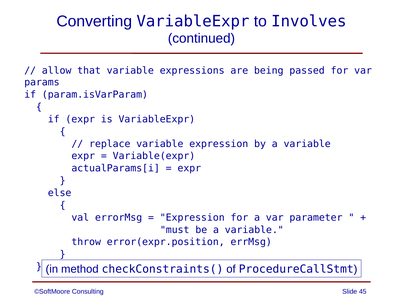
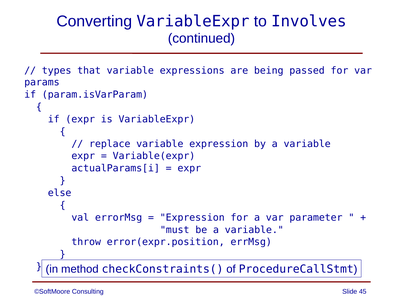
allow: allow -> types (57, 71)
